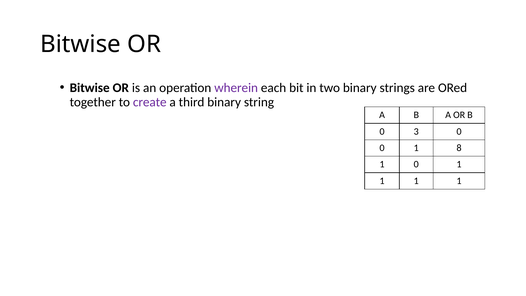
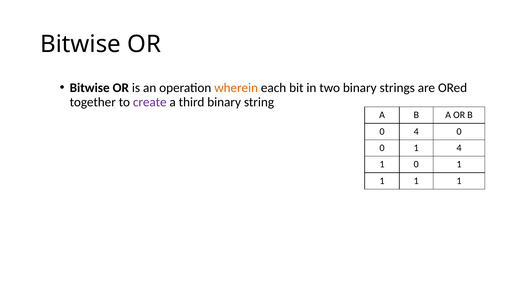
wherein colour: purple -> orange (236, 88)
0 3: 3 -> 4 (416, 131)
1 8: 8 -> 4 (459, 148)
